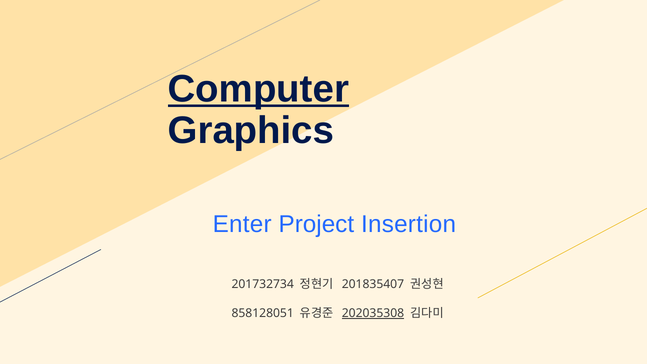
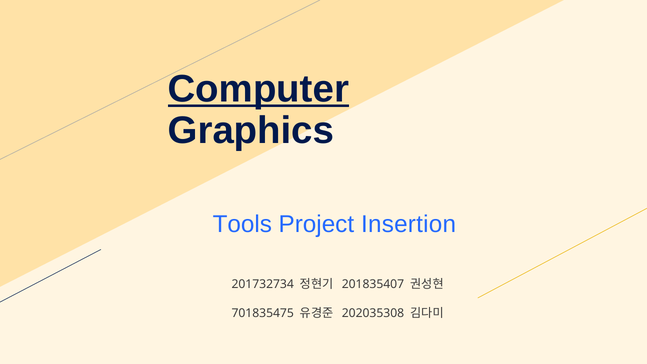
Enter: Enter -> Tools (242, 224)
858128051: 858128051 -> 701835475 (263, 313)
202035308 underline: present -> none (373, 313)
